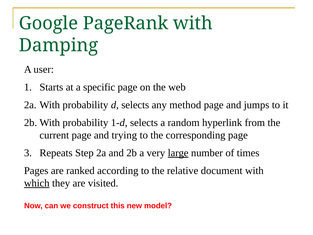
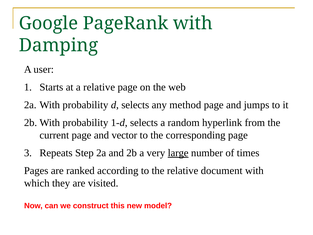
a specific: specific -> relative (99, 87)
trying: trying -> vector (124, 135)
which underline: present -> none (37, 183)
